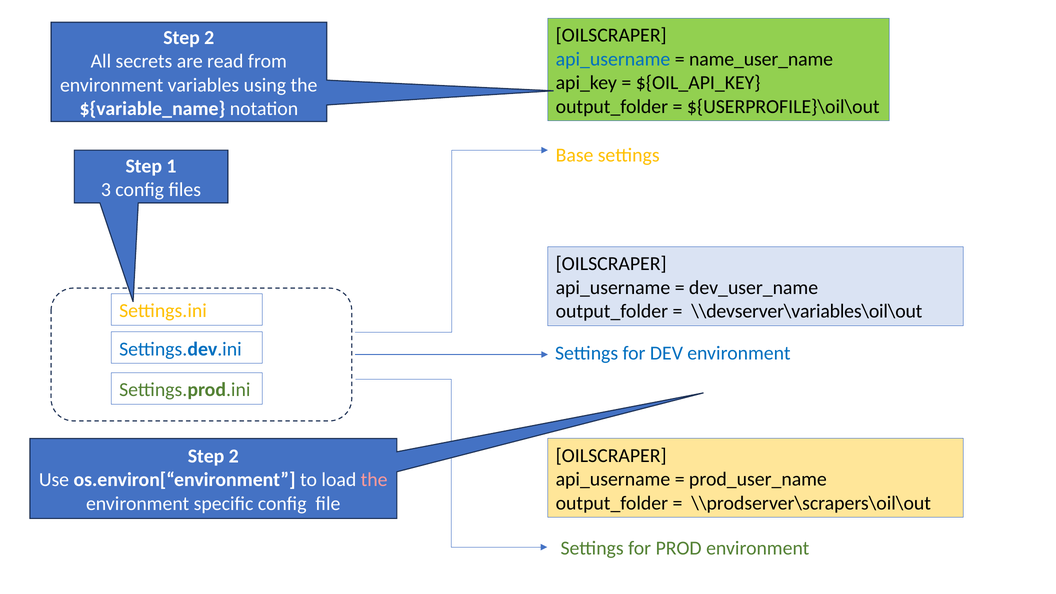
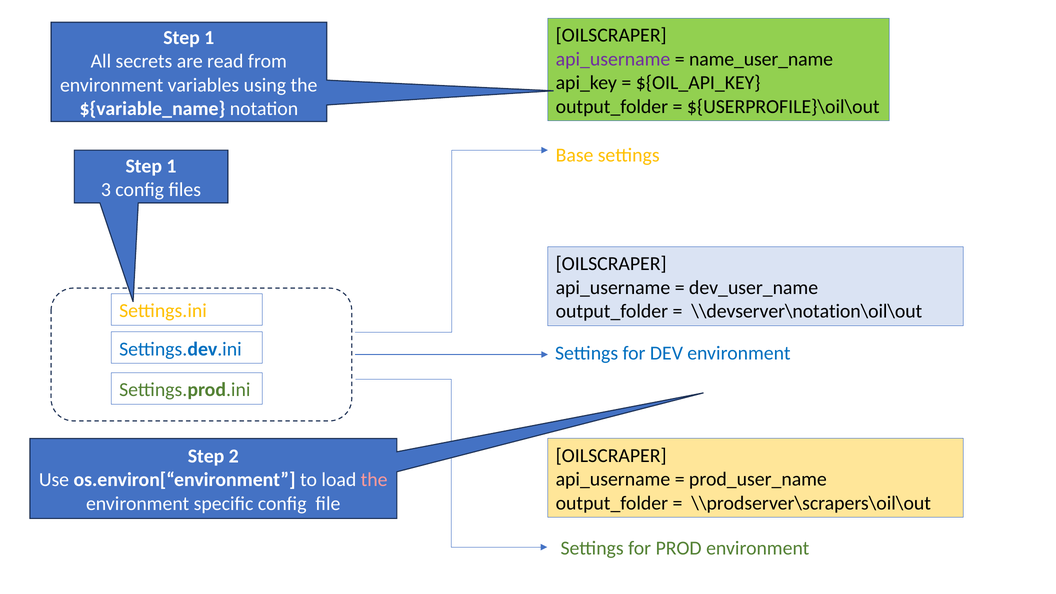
2: 2 -> 1 (209, 38)
api_username colour: blue -> purple (613, 59)
\\devserver\variables\oil\out: \\devserver\variables\oil\out -> \\devserver\notation\oil\out (807, 311)
